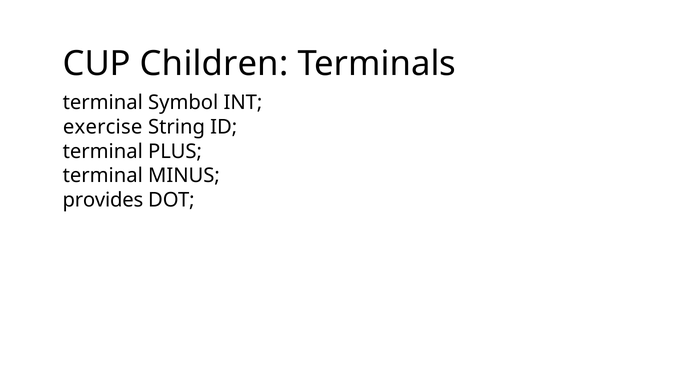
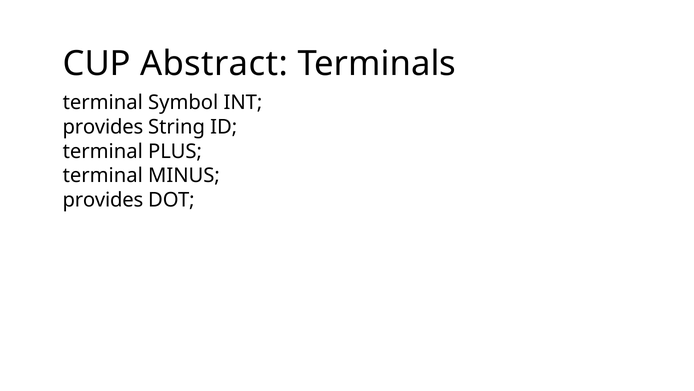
Children: Children -> Abstract (214, 64)
exercise: exercise -> provides (103, 127)
